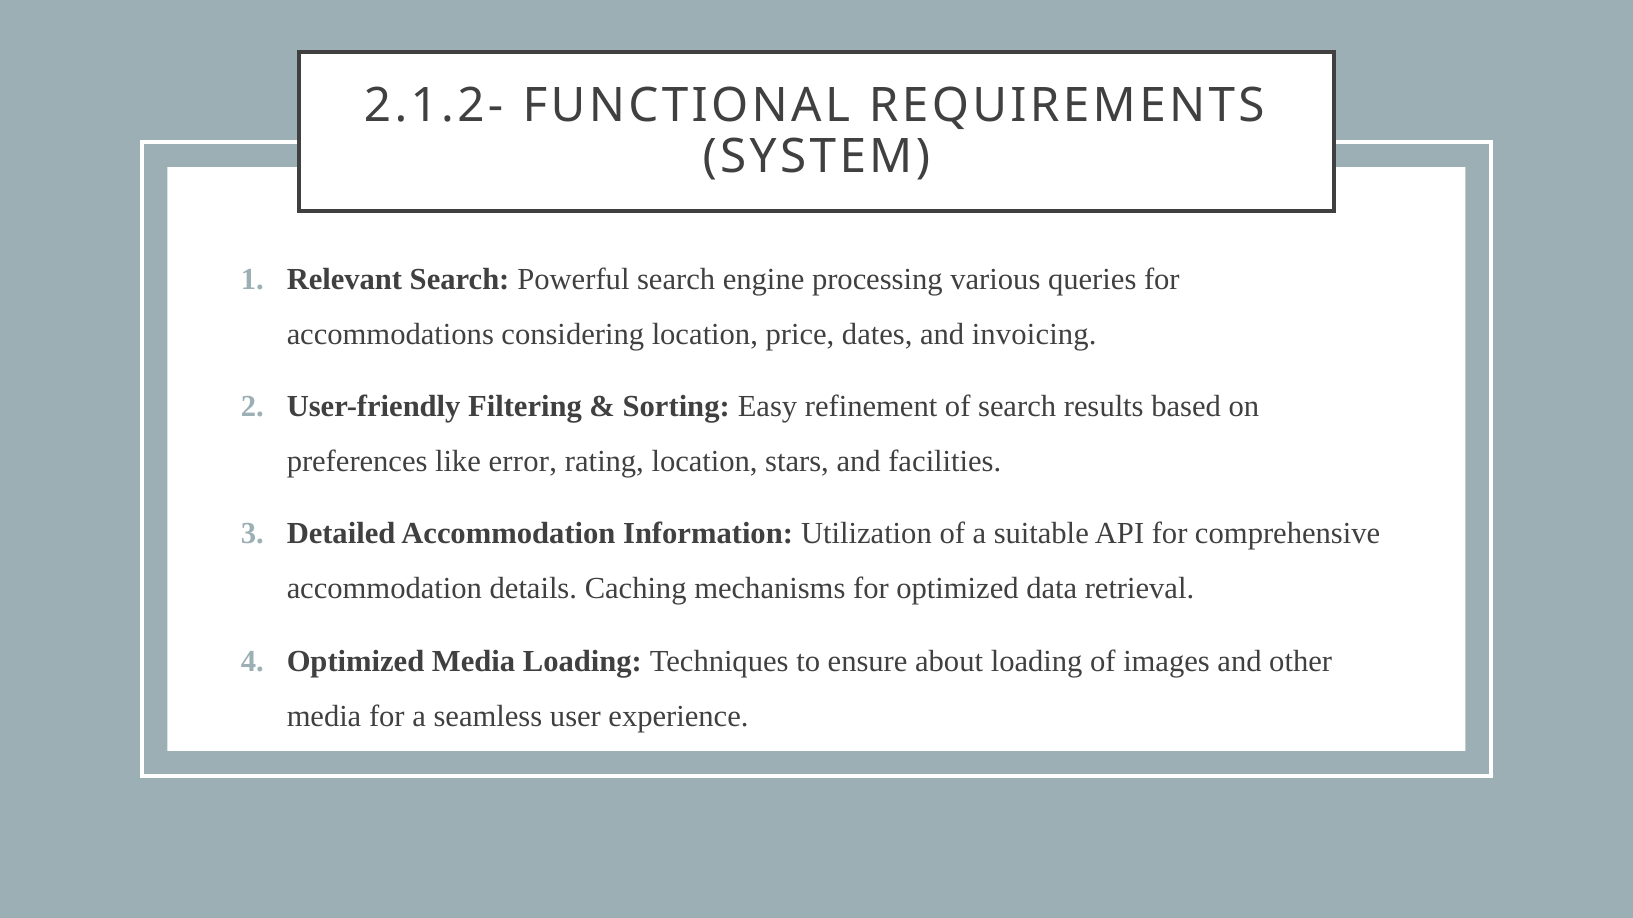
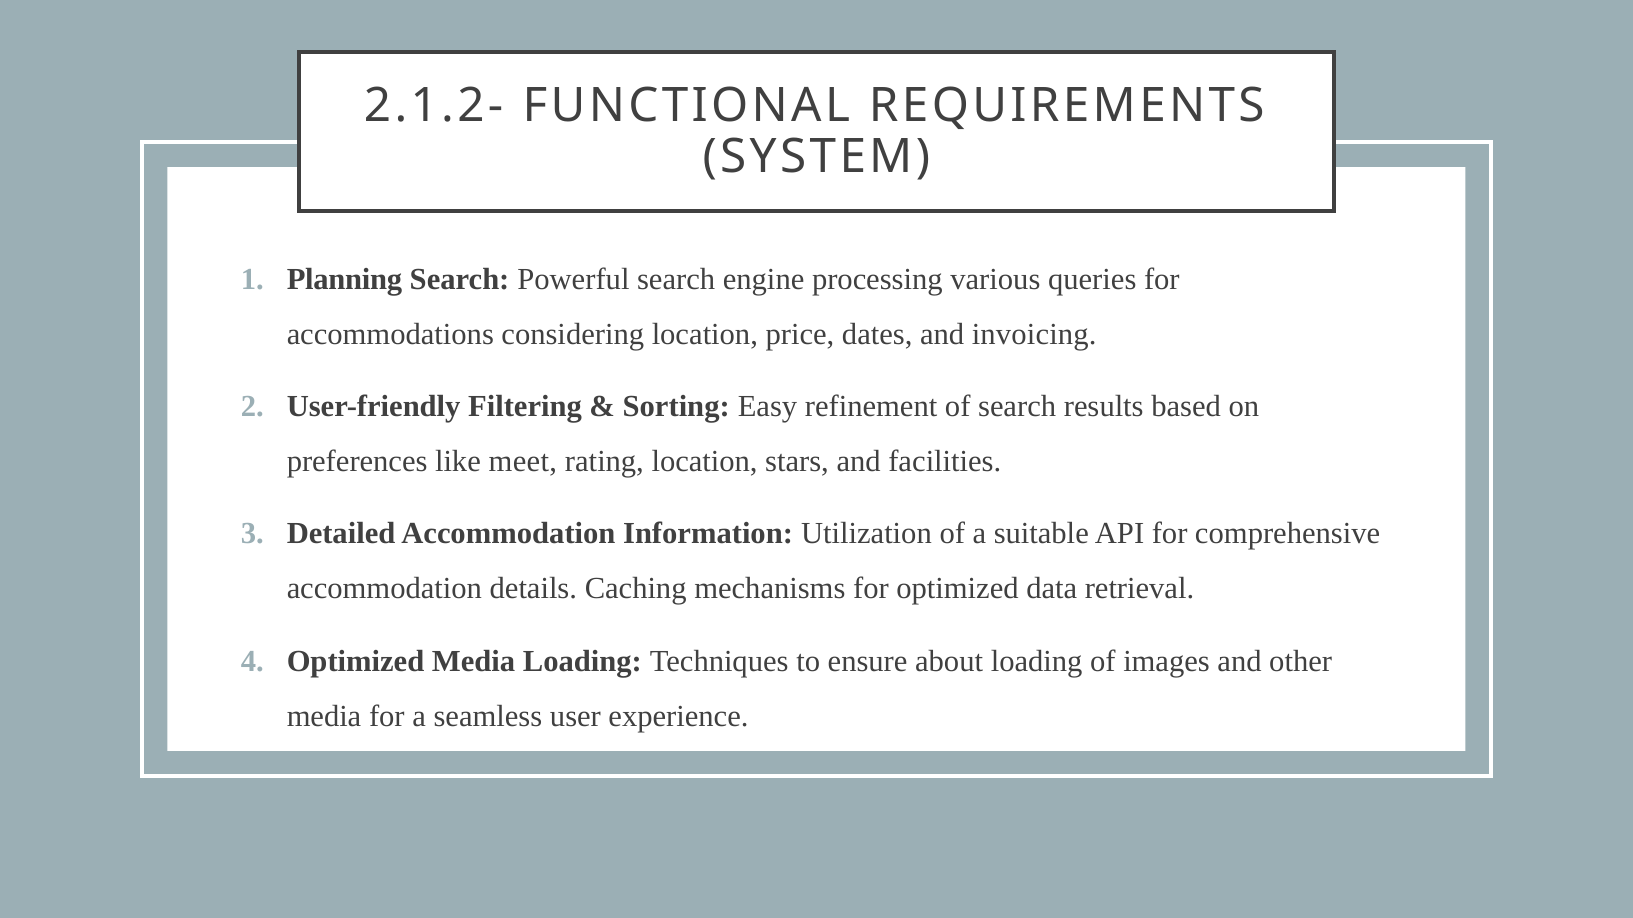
Relevant: Relevant -> Planning (345, 280)
error: error -> meet (523, 462)
